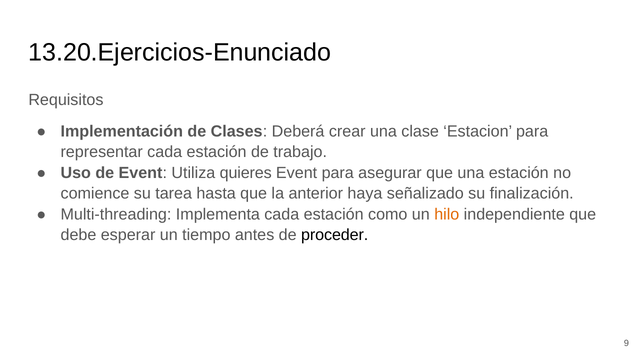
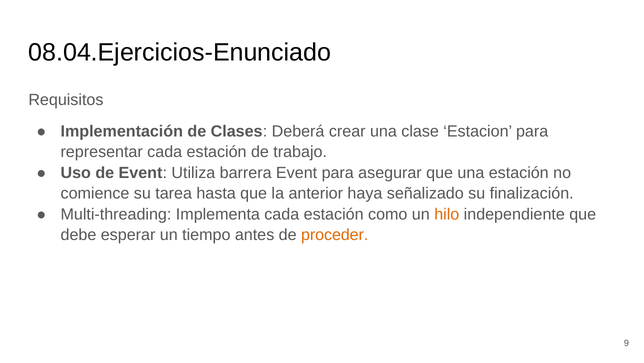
13.20.Ejercicios-Enunciado: 13.20.Ejercicios-Enunciado -> 08.04.Ejercicios-Enunciado (180, 52)
quieres: quieres -> barrera (246, 172)
proceder colour: black -> orange (335, 235)
